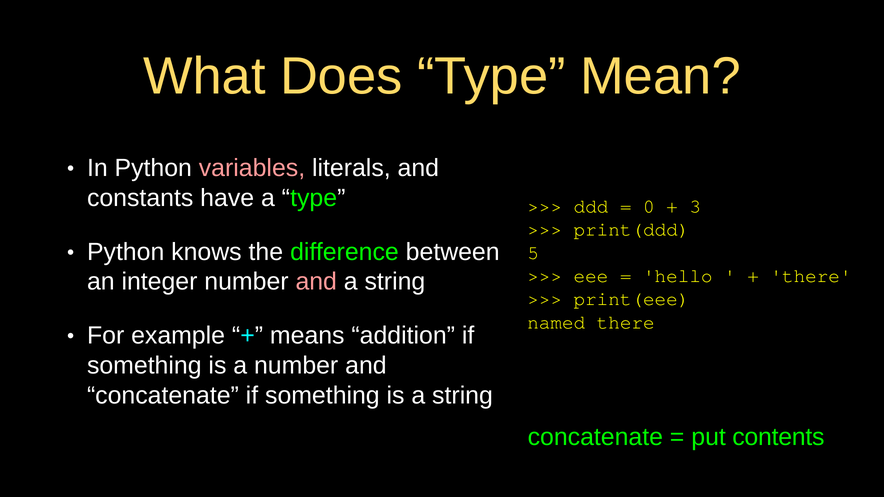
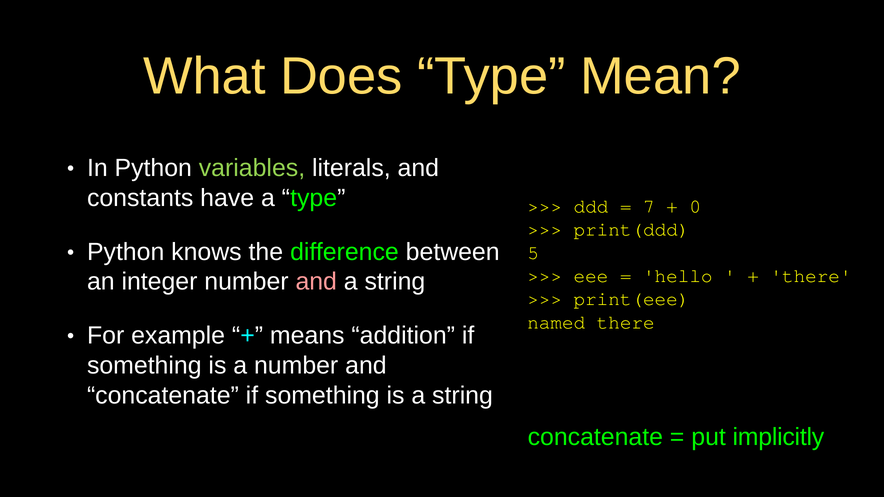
variables colour: pink -> light green (252, 168)
0: 0 -> 7 (649, 206)
3: 3 -> 0 (695, 206)
contents: contents -> implicitly (778, 437)
